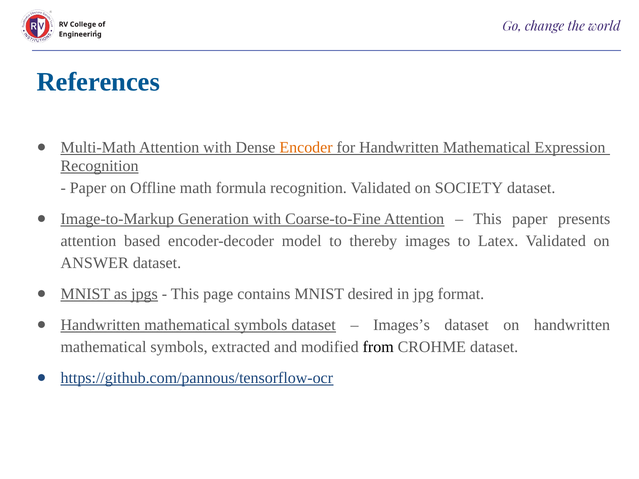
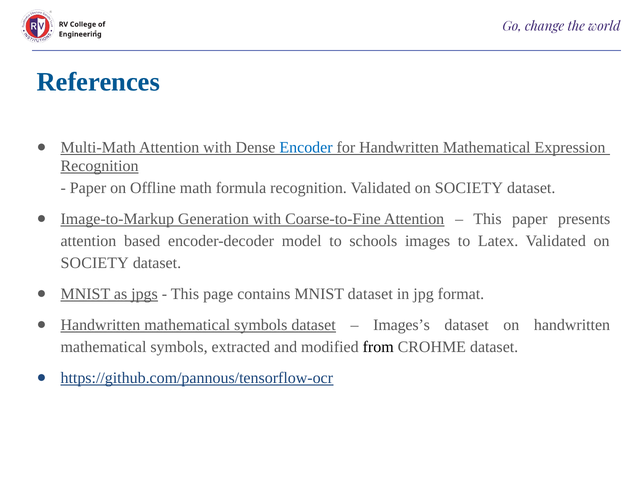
Encoder colour: orange -> blue (306, 147)
thereby: thereby -> schools (373, 241)
ANSWER: ANSWER -> SOCIETY (95, 263)
MNIST desired: desired -> dataset (370, 294)
